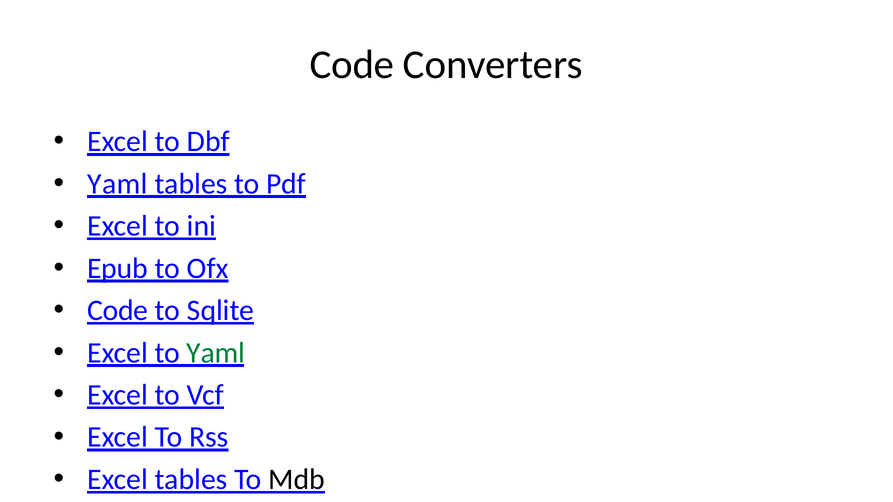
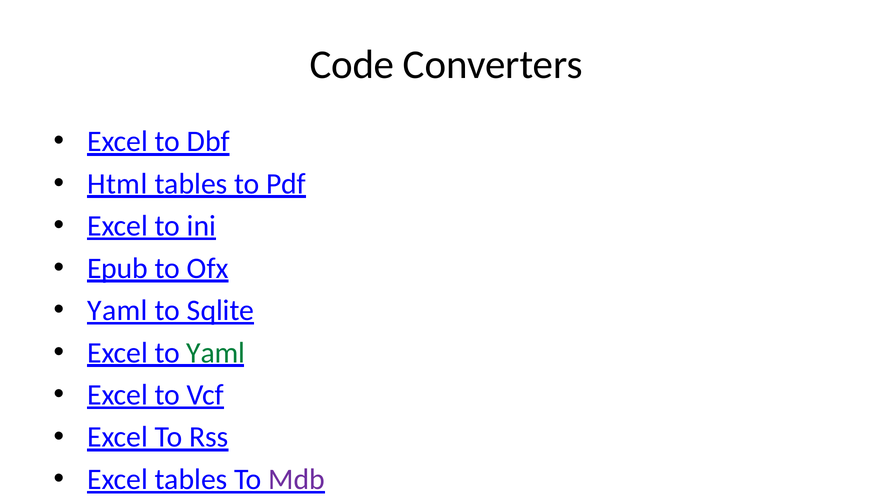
Yaml: Yaml -> Html (117, 184)
Code: Code -> Yaml (117, 311)
Mdb colour: black -> purple (297, 480)
